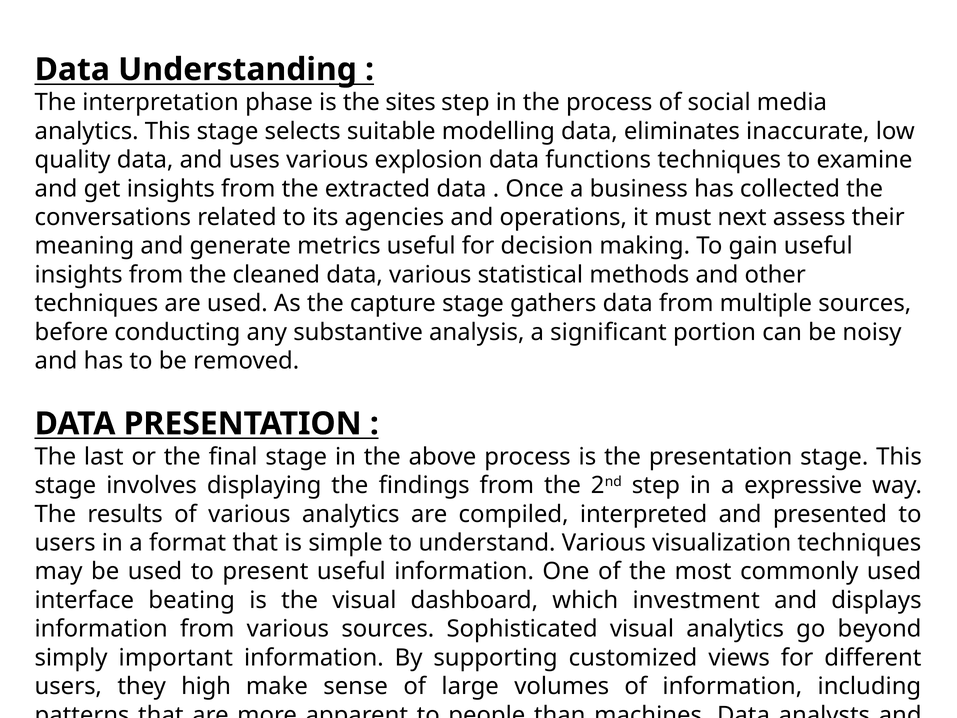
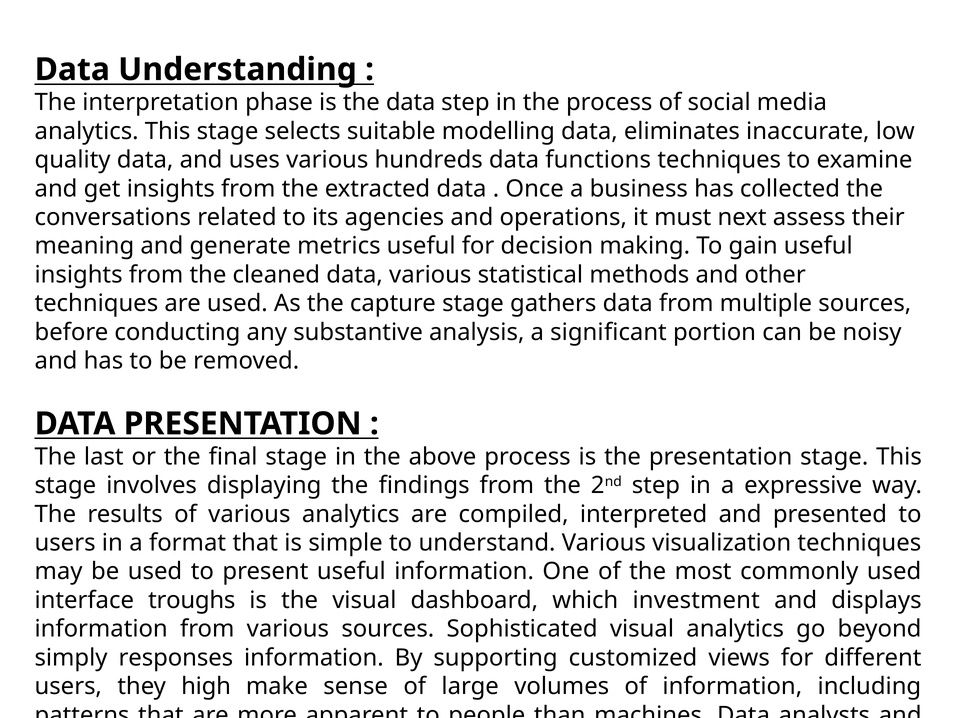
the sites: sites -> data (411, 102)
explosion: explosion -> hundreds (429, 160)
beating: beating -> troughs (192, 600)
important: important -> responses (176, 657)
